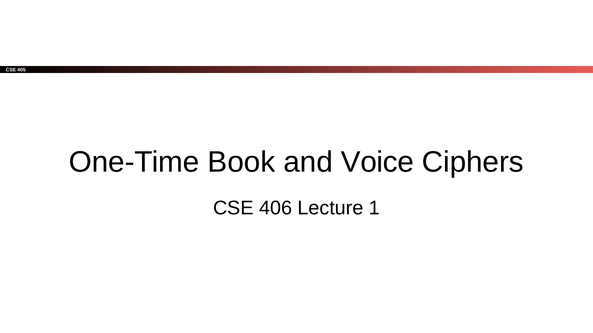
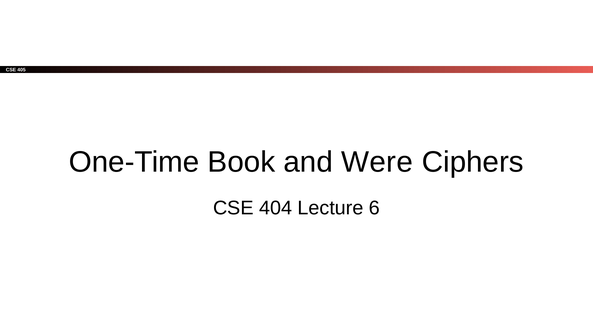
Voice: Voice -> Were (377, 162)
406: 406 -> 404 (276, 208)
1: 1 -> 6 (374, 208)
